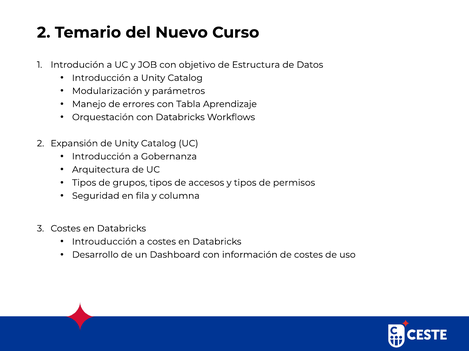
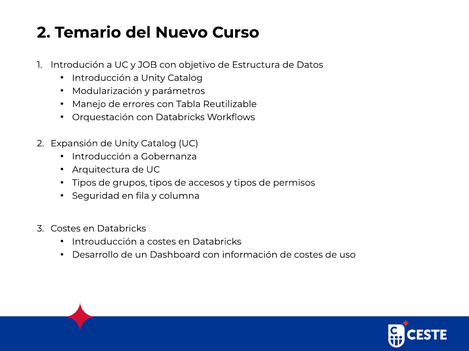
Aprendizaje: Aprendizaje -> Reutilizable (230, 104)
